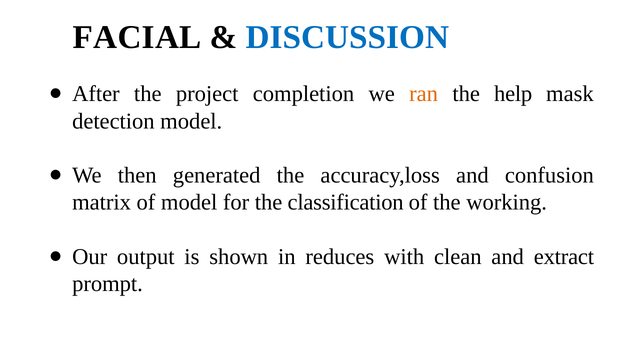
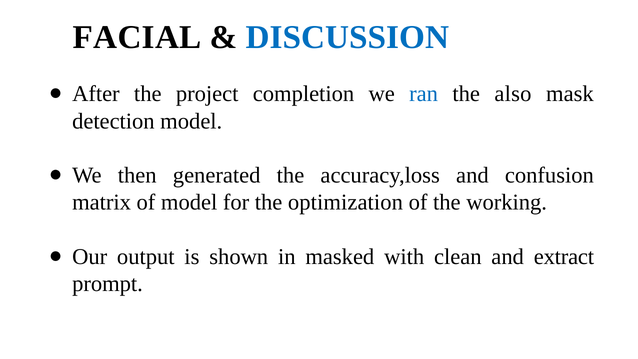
ran colour: orange -> blue (424, 94)
help: help -> also (513, 94)
classification: classification -> optimization (345, 202)
reduces: reduces -> masked (340, 257)
